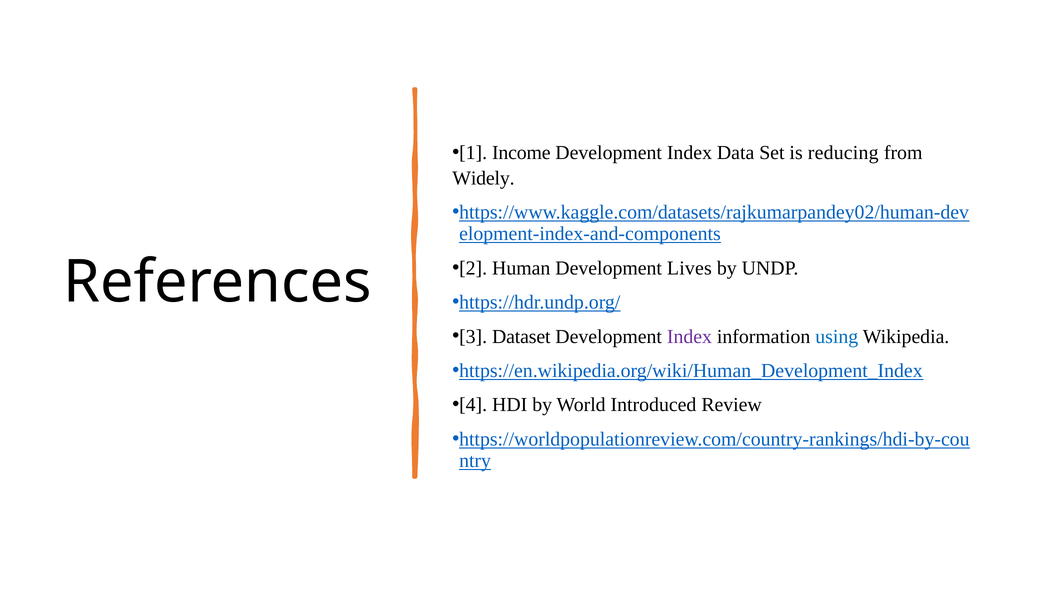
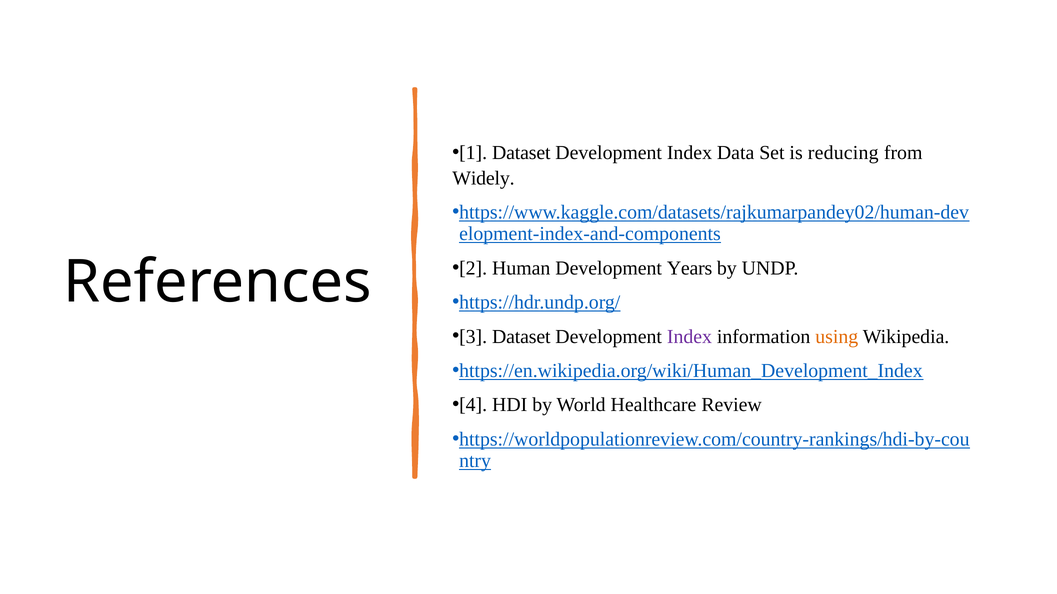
Income: Income -> Dataset (521, 153)
Lives: Lives -> Years (690, 268)
using colour: blue -> orange (837, 337)
Introduced: Introduced -> Healthcare (653, 405)
